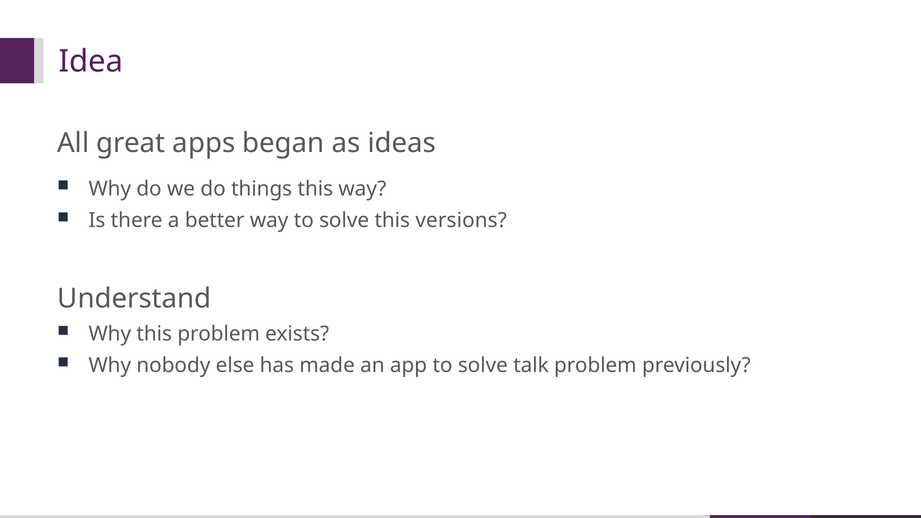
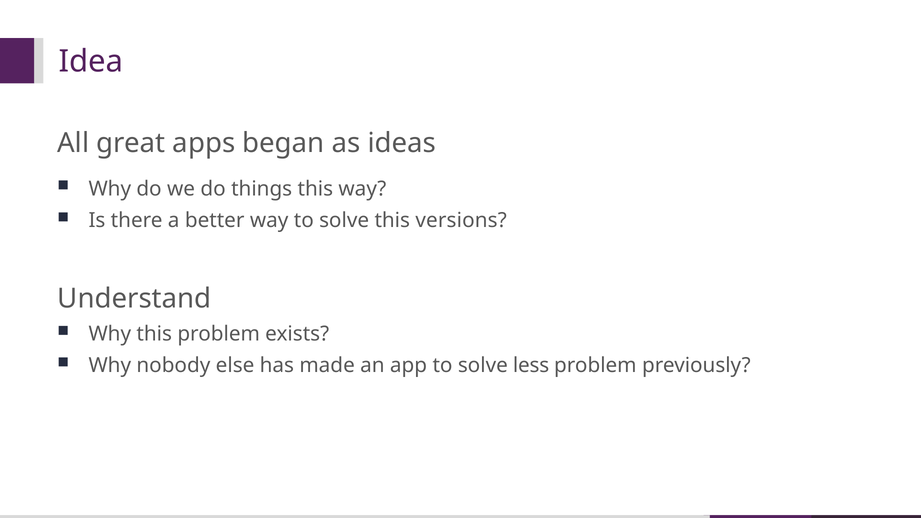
talk: talk -> less (531, 366)
